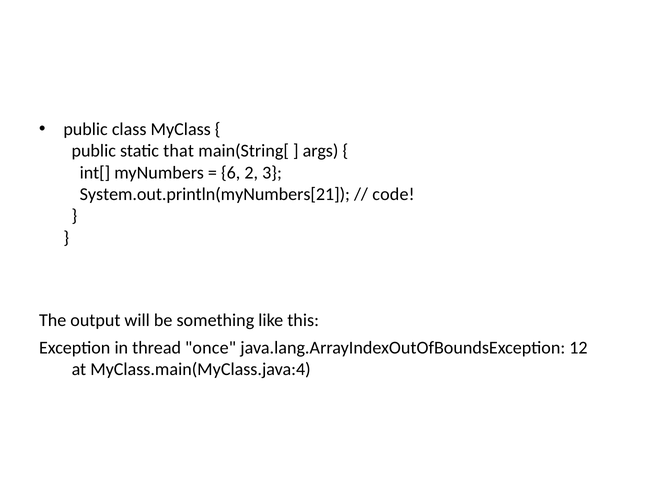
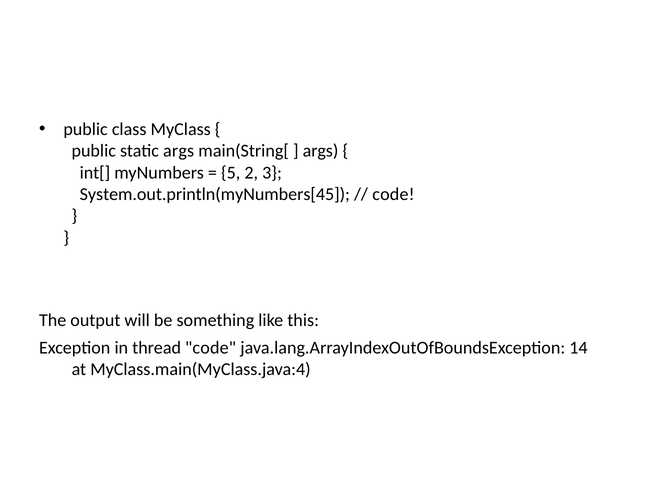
static that: that -> args (179, 151)
6: 6 -> 5 (231, 172)
System.out.println(myNumbers[21: System.out.println(myNumbers[21 -> System.out.println(myNumbers[45 (215, 194)
thread once: once -> code (211, 347)
12: 12 -> 14 (578, 347)
